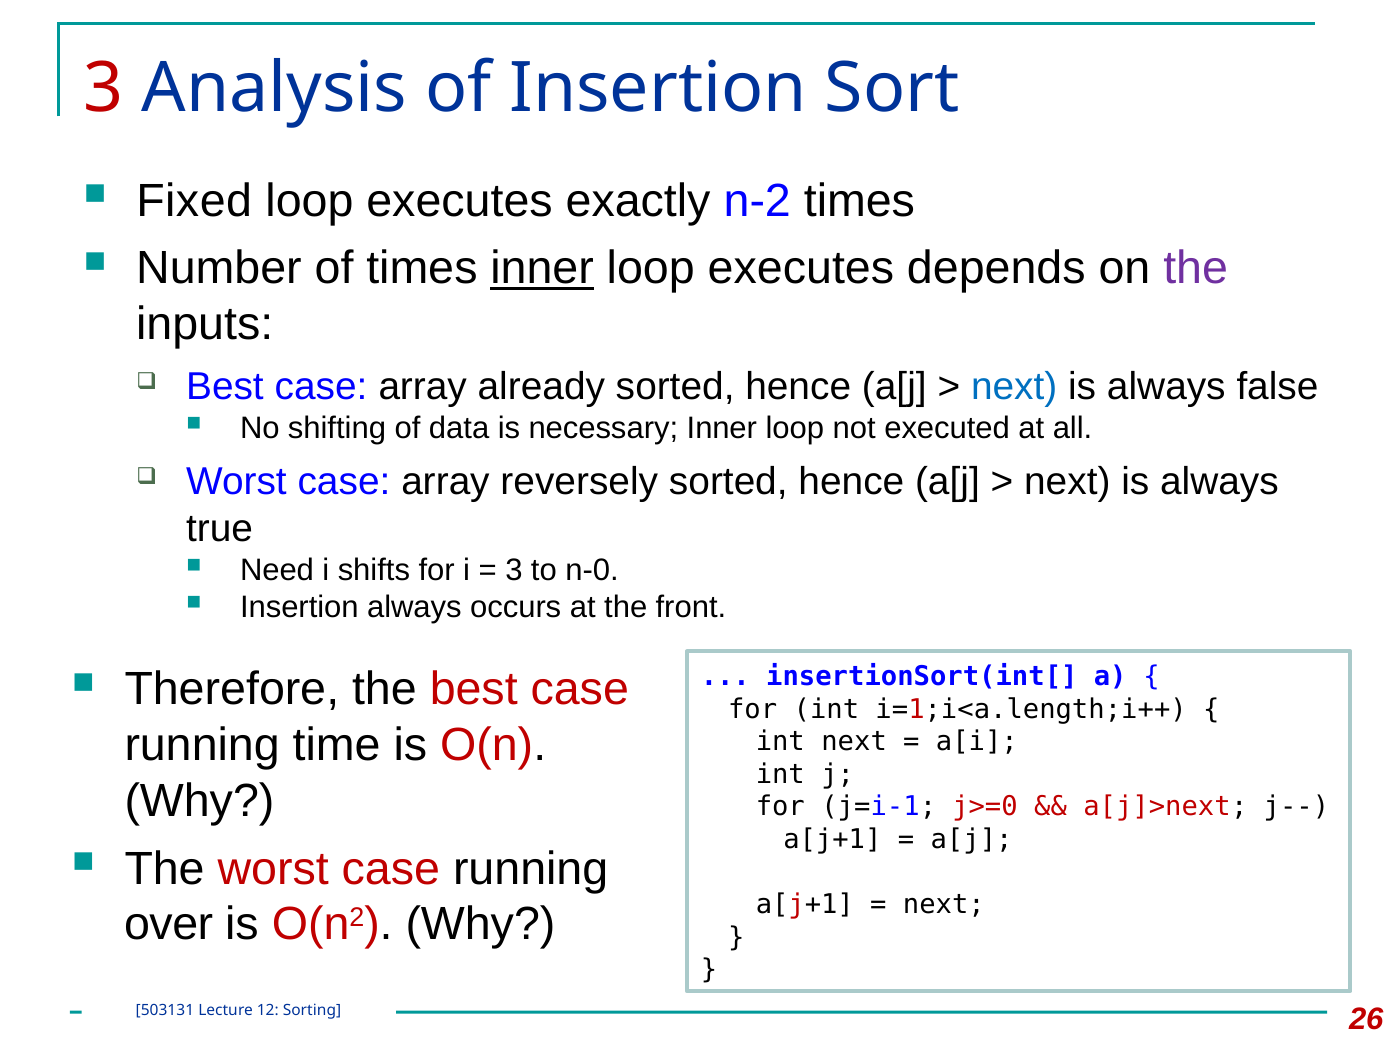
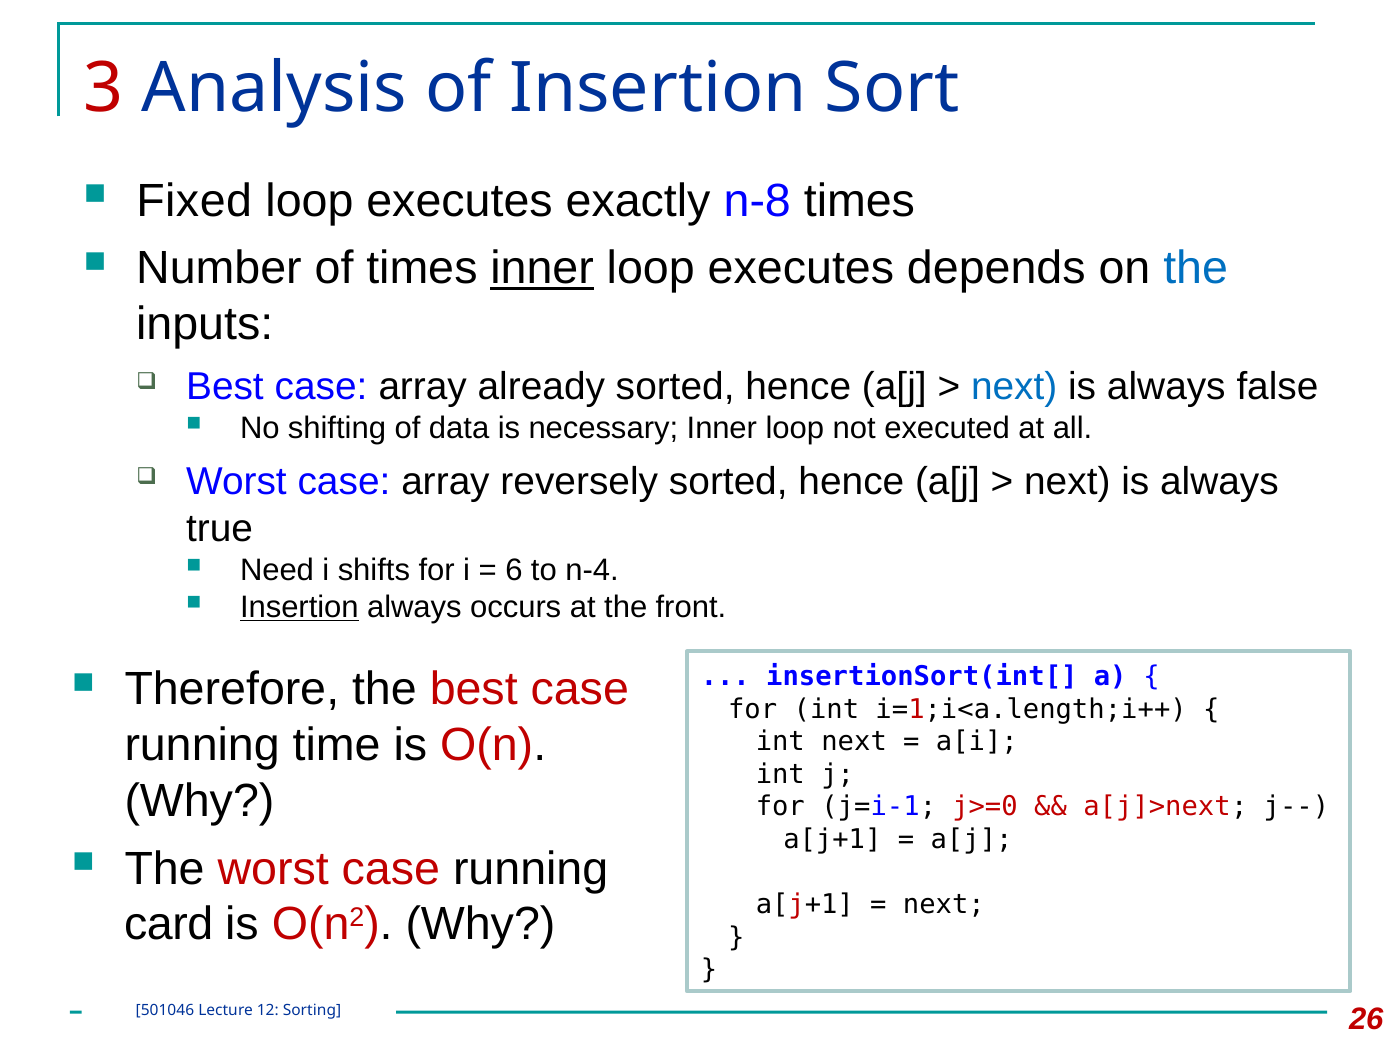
n-2: n-2 -> n-8 (757, 201)
the colour: purple -> blue (1196, 269)
3: 3 -> 6 (514, 570)
n-0: n-0 -> n-4 (592, 570)
Insertion underline: none -> present (299, 608)
over: over -> card (169, 925)
503131: 503131 -> 501046 (165, 1012)
